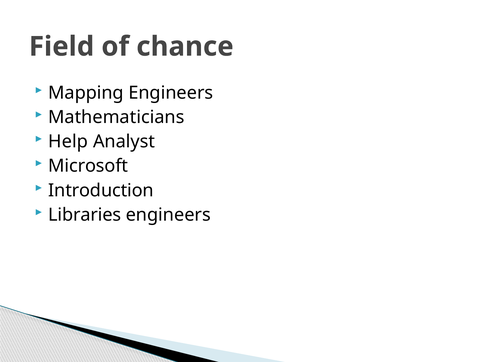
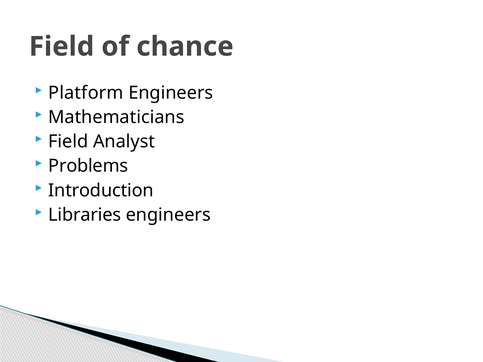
Mapping: Mapping -> Platform (86, 93)
Help: Help -> Field (68, 142)
Microsoft: Microsoft -> Problems (88, 166)
